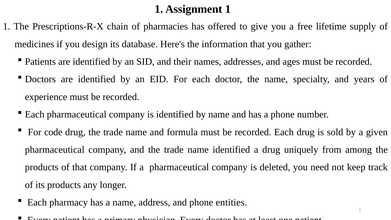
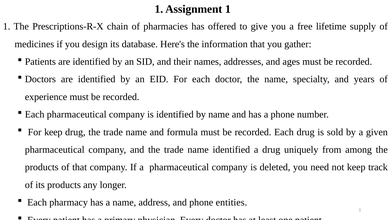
For code: code -> keep (53, 132)
